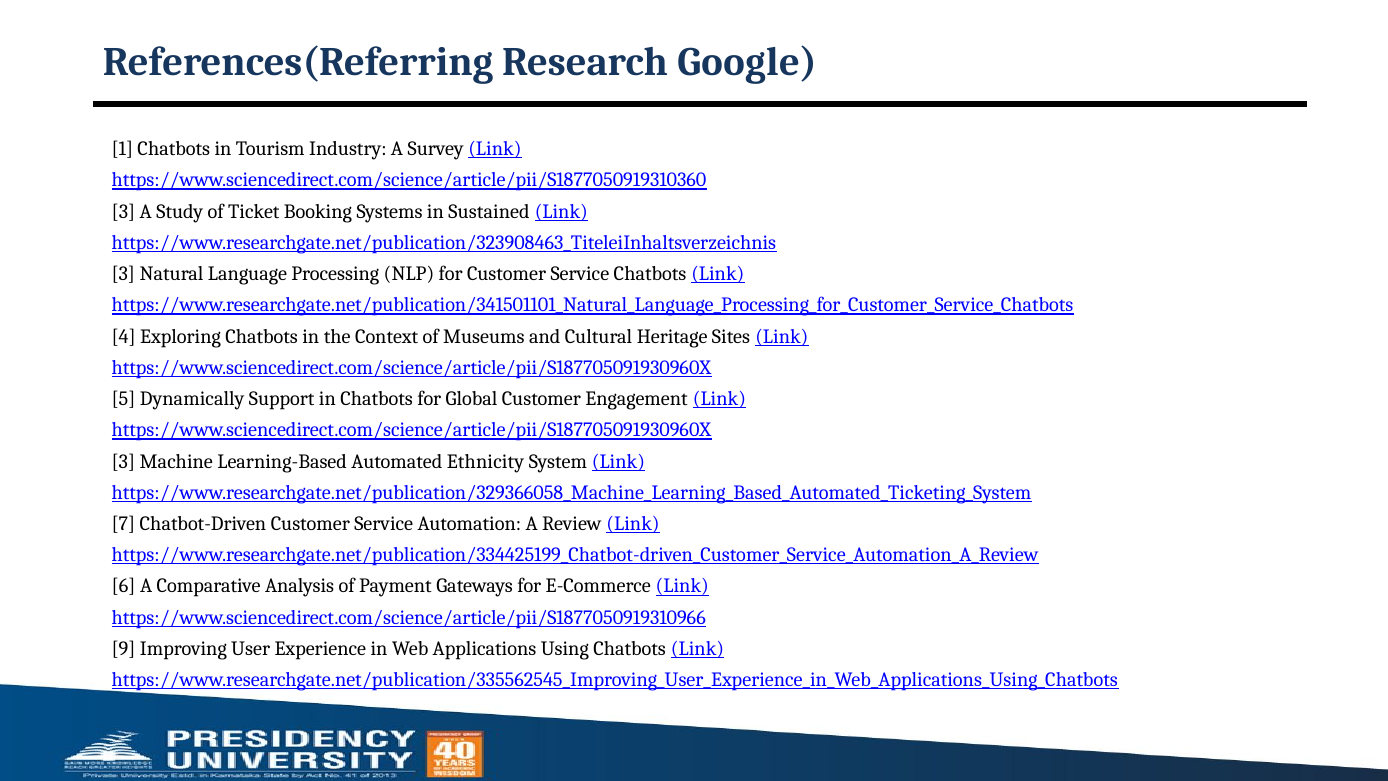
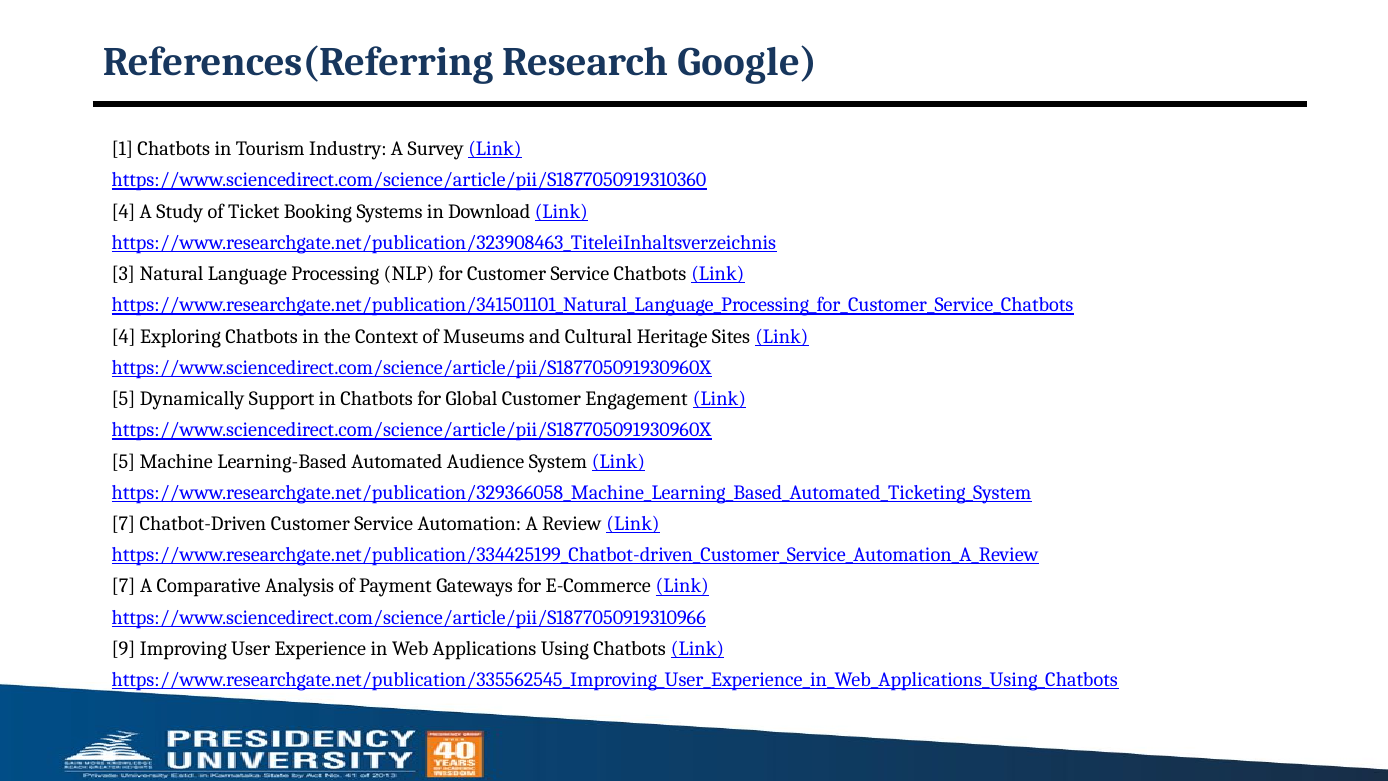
3: 3 -> 4 (124, 211)
Sustained: Sustained -> Download (489, 211)
3: 3 -> 5 (123, 461)
Ethnicity: Ethnicity -> Audience (486, 461)
6: 6 -> 7 (124, 586)
